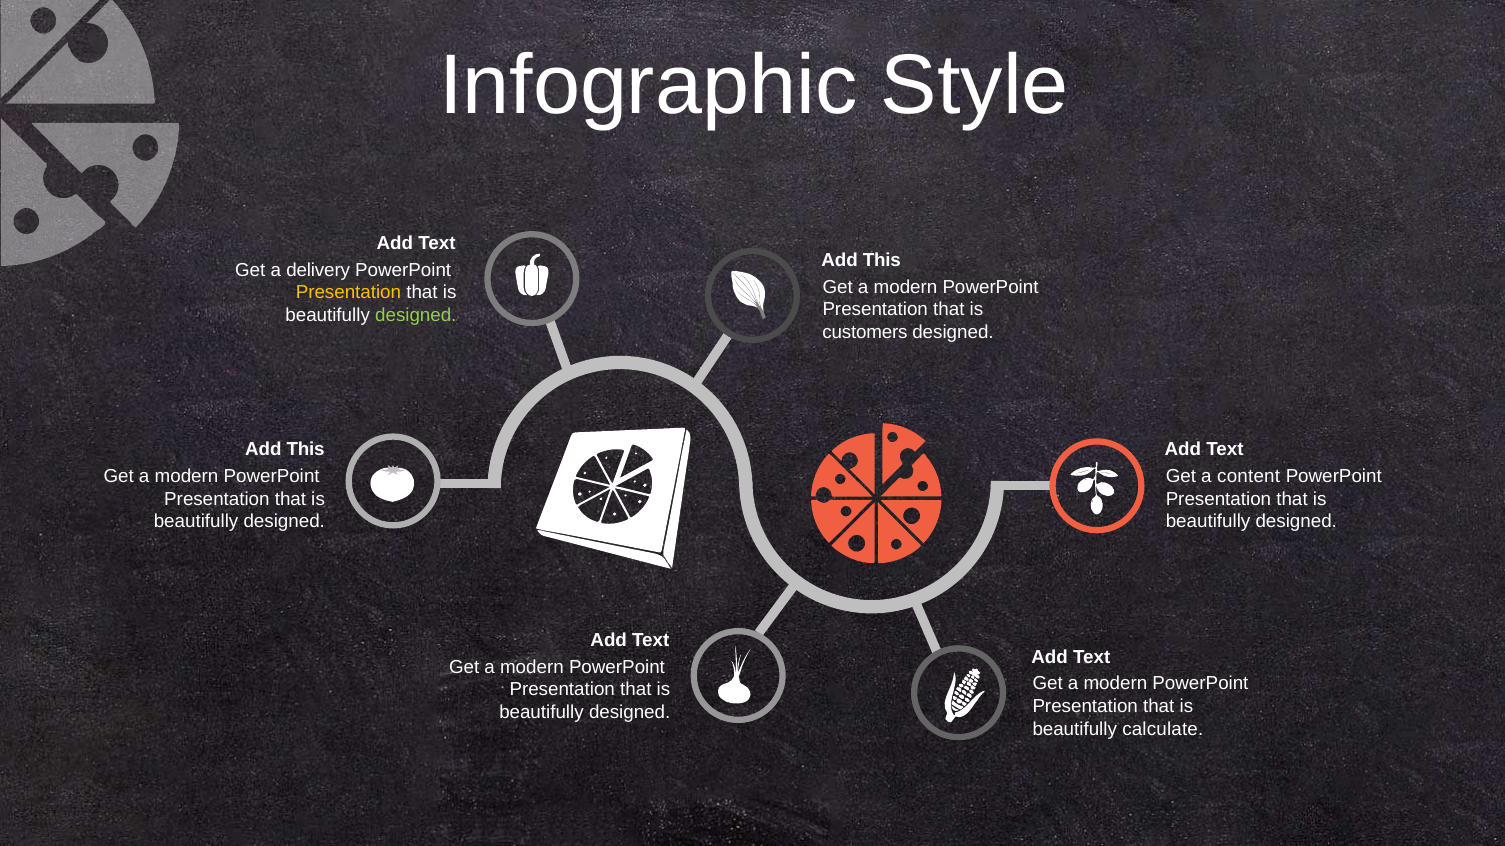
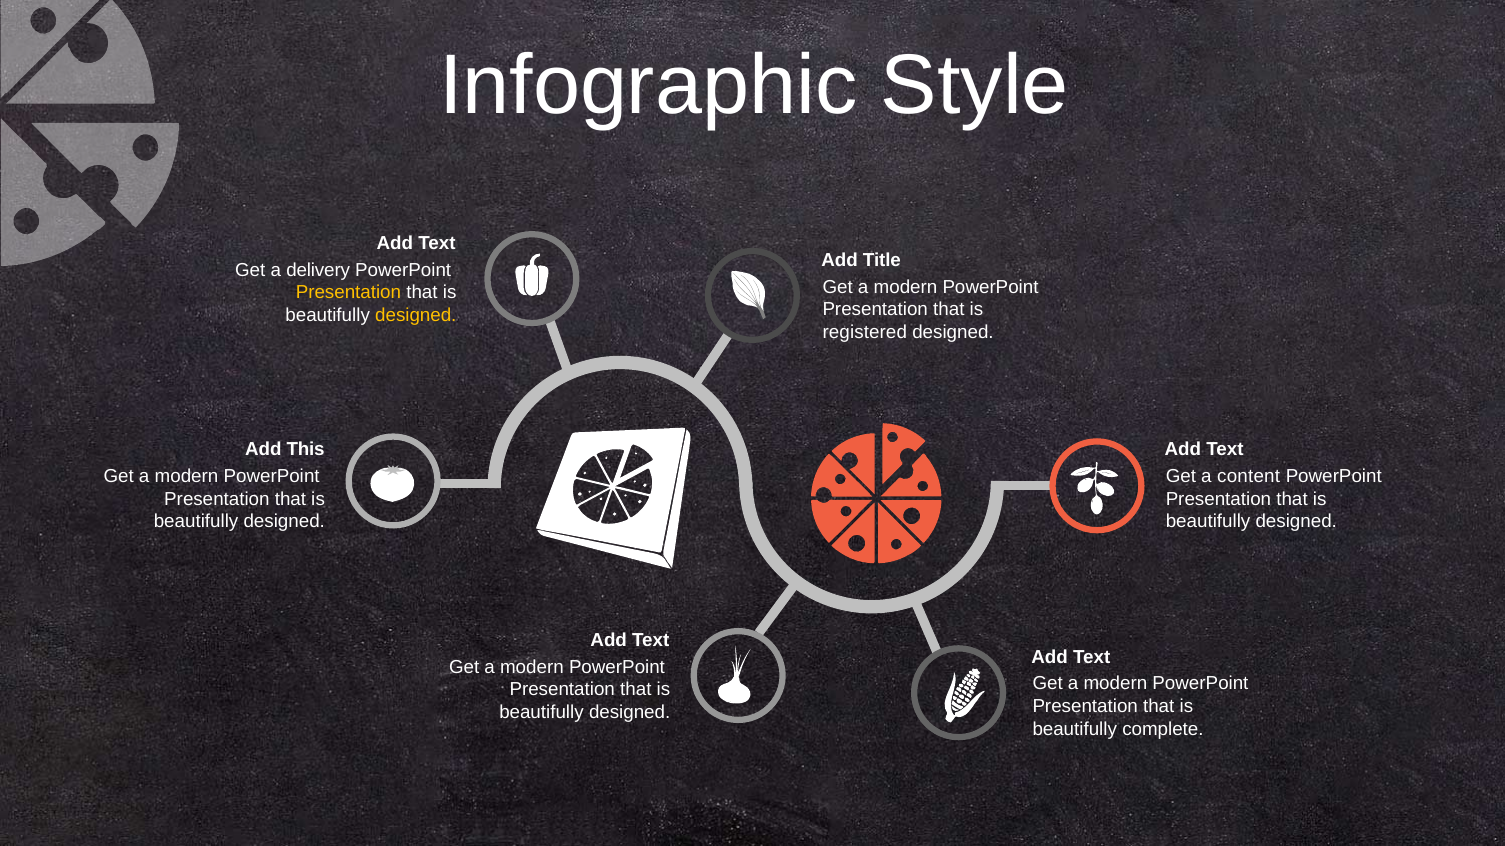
This: This -> Title (882, 260)
designed colour: light green -> yellow (416, 316)
customers: customers -> registered (865, 332)
calculate: calculate -> complete (1163, 729)
